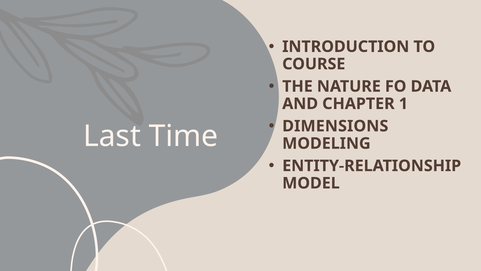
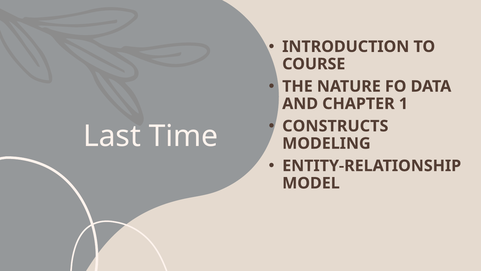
DIMENSIONS: DIMENSIONS -> CONSTRUCTS (335, 126)
